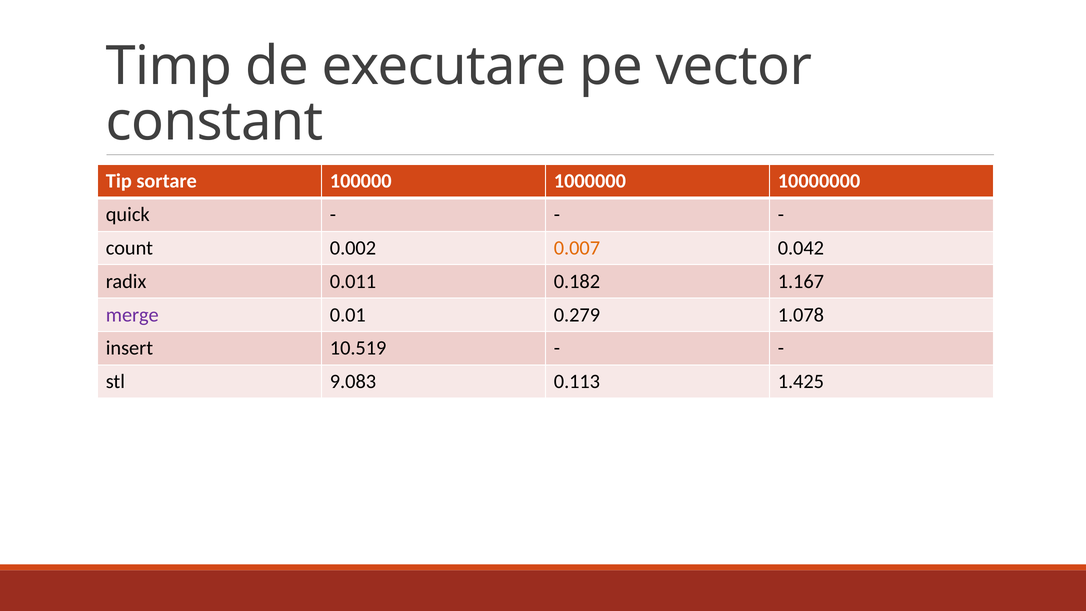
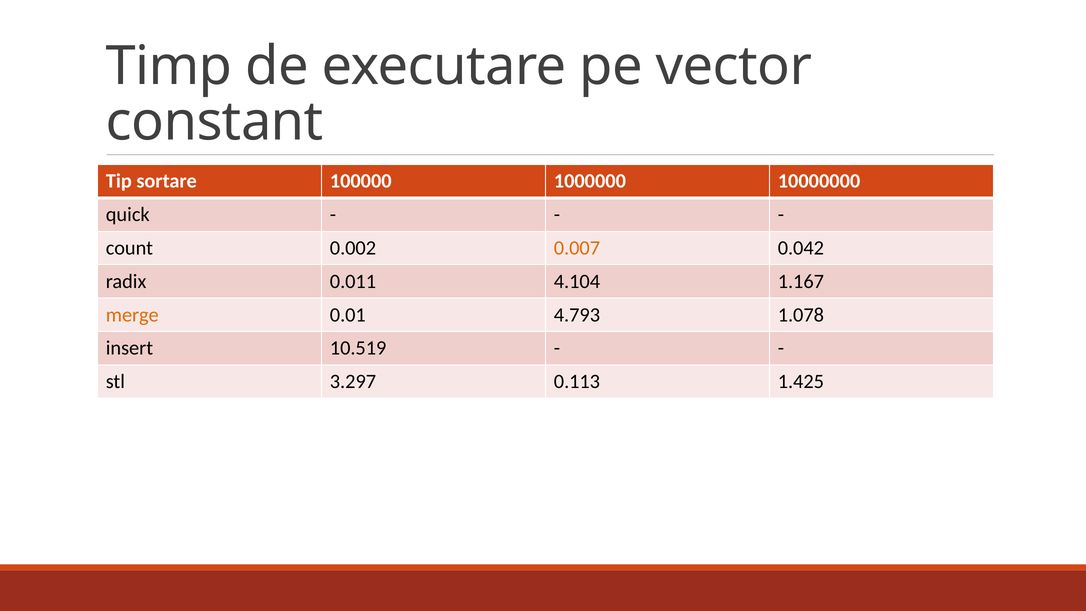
0.182: 0.182 -> 4.104 (577, 281)
merge colour: purple -> orange (132, 315)
0.279: 0.279 -> 4.793 (577, 315)
9.083: 9.083 -> 3.297 (353, 382)
